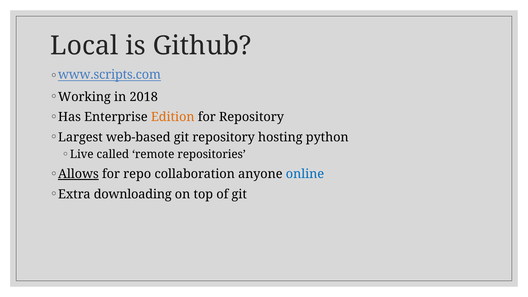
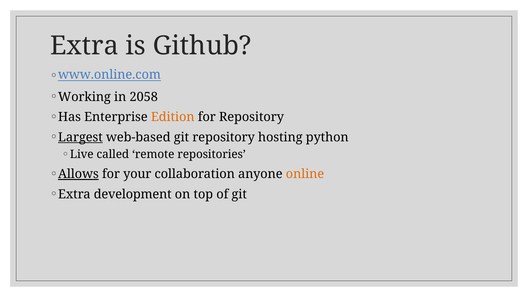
Local: Local -> Extra (84, 46)
www.scripts.com: www.scripts.com -> www.online.com (109, 75)
2018: 2018 -> 2058 (144, 97)
Largest underline: none -> present (80, 137)
repo: repo -> your (137, 174)
online colour: blue -> orange (305, 174)
downloading: downloading -> development (133, 194)
